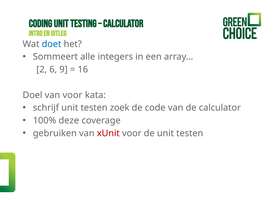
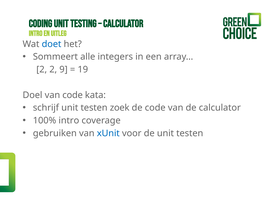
2 6: 6 -> 2 (53, 70)
16: 16 -> 19 (83, 70)
van voor: voor -> code (73, 95)
100% deze: deze -> intro (69, 121)
xUnit colour: red -> blue (108, 134)
